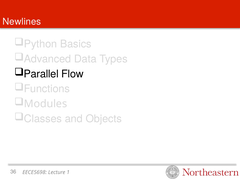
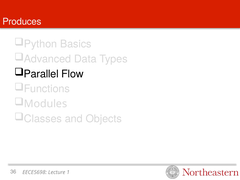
Newlines: Newlines -> Produces (22, 22)
